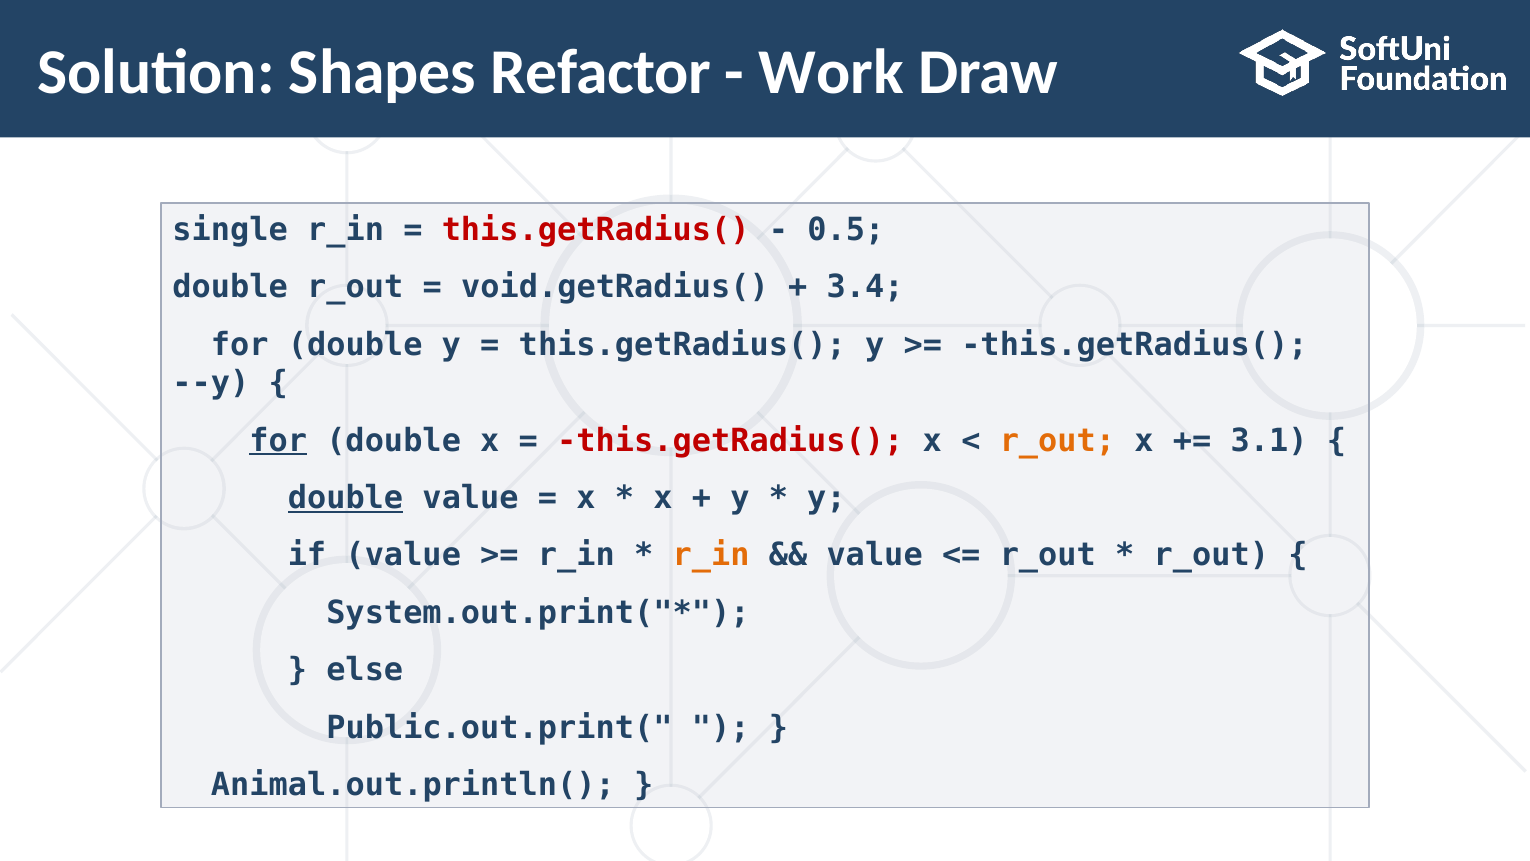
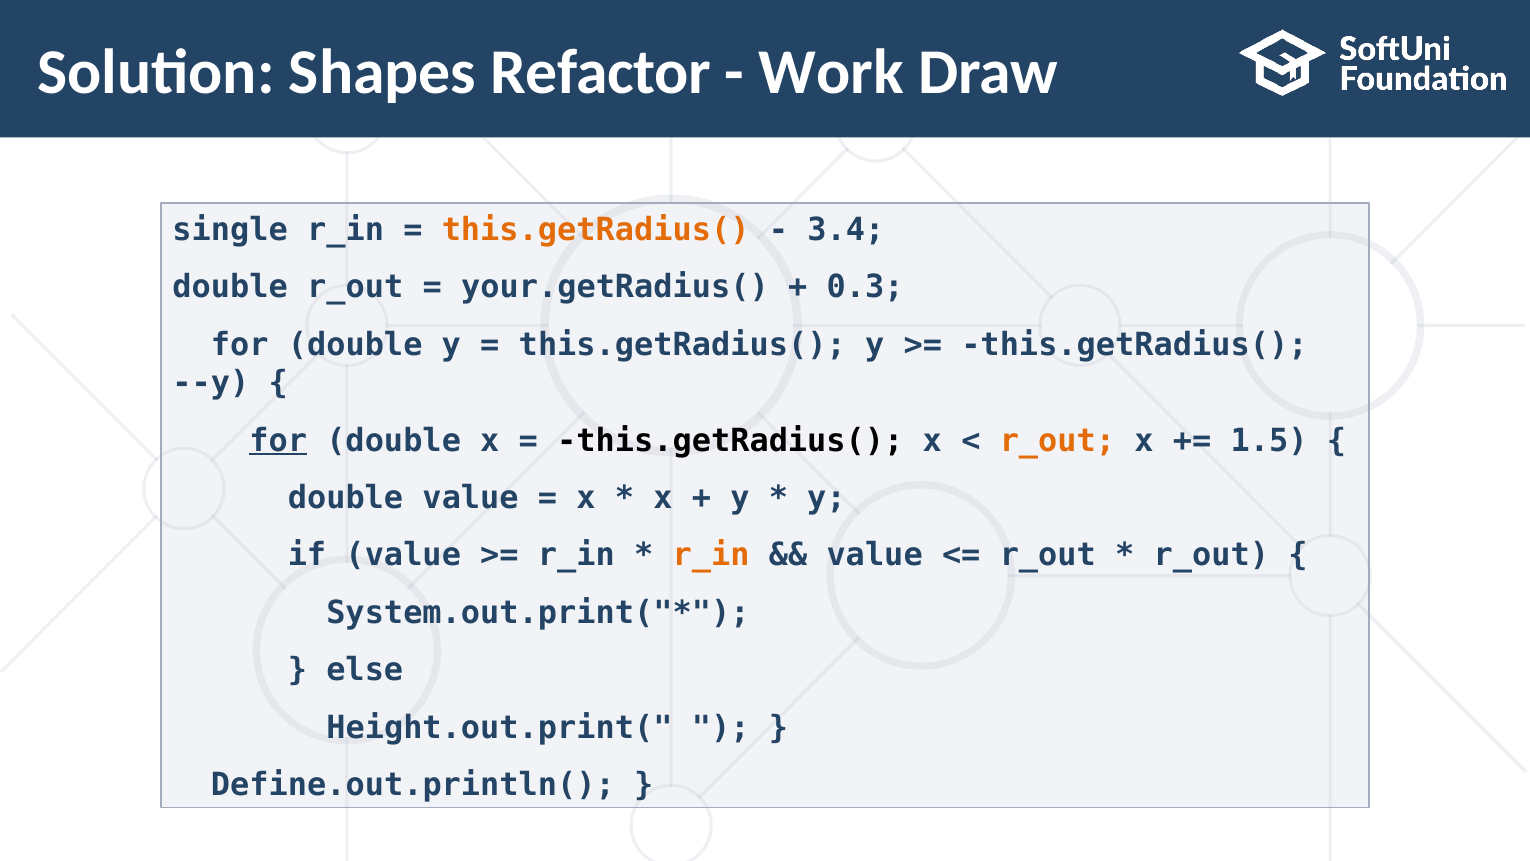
this.getRadius( colour: red -> orange (596, 230)
0.5: 0.5 -> 3.4 (846, 230)
void.getRadius(: void.getRadius( -> your.getRadius( (615, 287)
3.4: 3.4 -> 0.3 (865, 287)
this.getRadius( colour: red -> black (730, 440)
3.1: 3.1 -> 1.5 (1269, 440)
double underline: present -> none (345, 498)
Public.out.print(: Public.out.print( -> Height.out.print( (499, 727)
Animal.out.println(: Animal.out.println( -> Define.out.println( (413, 785)
